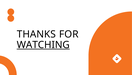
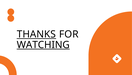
THANKS underline: none -> present (36, 34)
